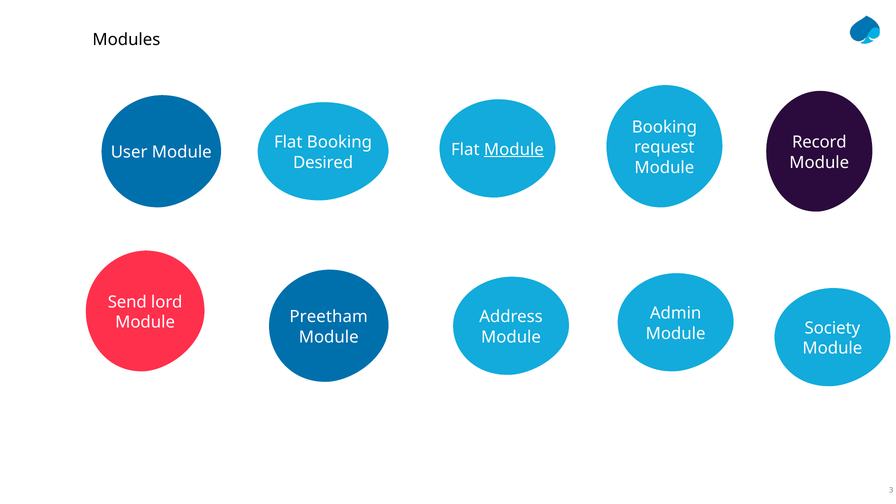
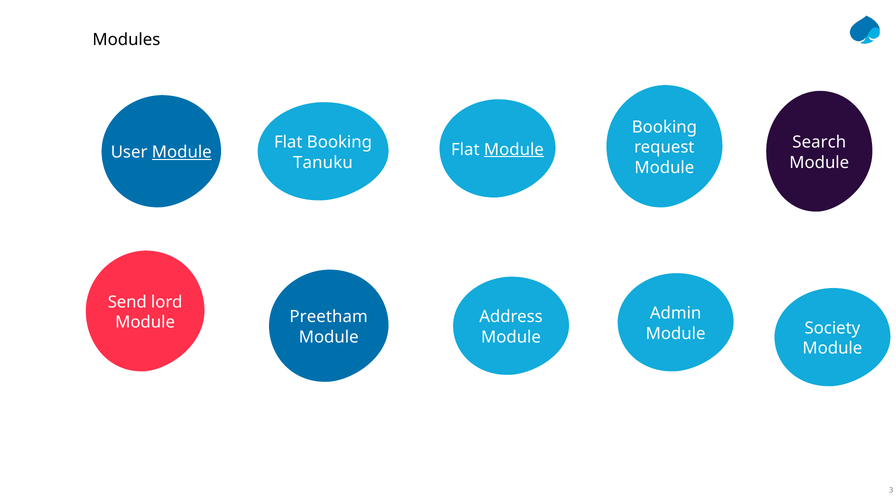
Record: Record -> Search (819, 142)
Module underline: none -> present (182, 152)
Desired: Desired -> Tanuku (323, 163)
